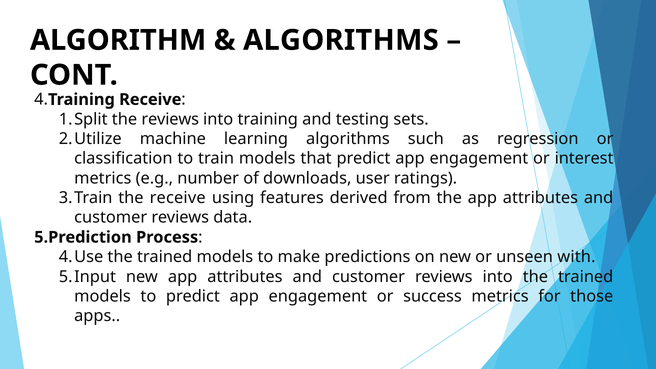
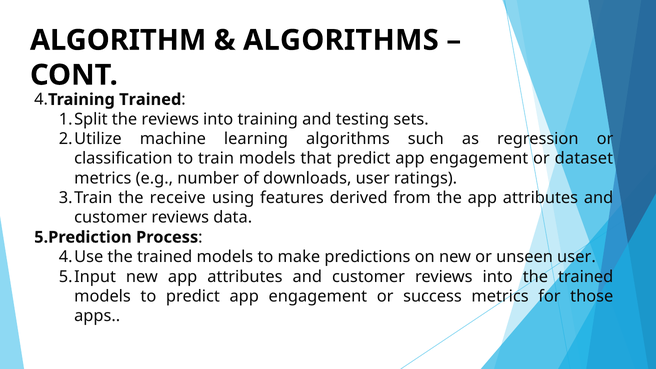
Training Receive: Receive -> Trained (150, 99)
interest: interest -> dataset (584, 159)
unseen with: with -> user (576, 257)
